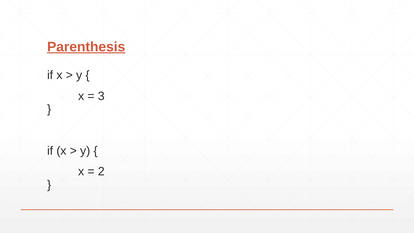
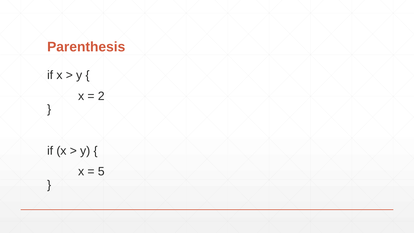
Parenthesis underline: present -> none (86, 47)
3: 3 -> 2 (101, 96)
2: 2 -> 5 (101, 172)
